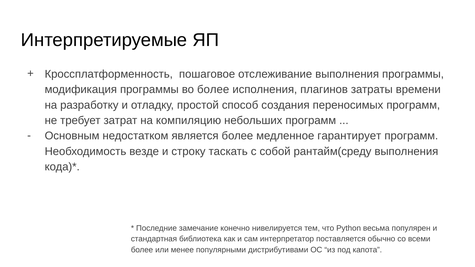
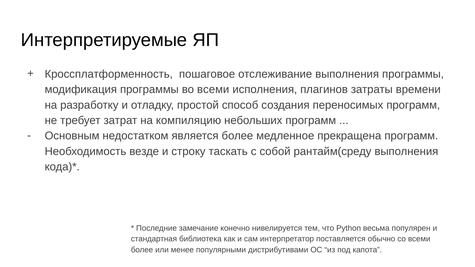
во более: более -> всеми (213, 90)
гарантирует: гарантирует -> прекращена (349, 136)
